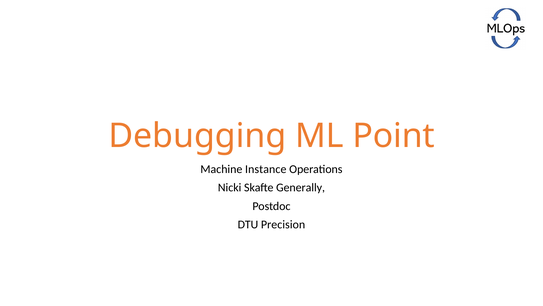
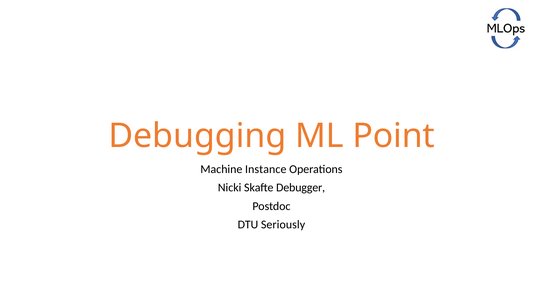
Generally: Generally -> Debugger (301, 187)
Precision: Precision -> Seriously (283, 224)
